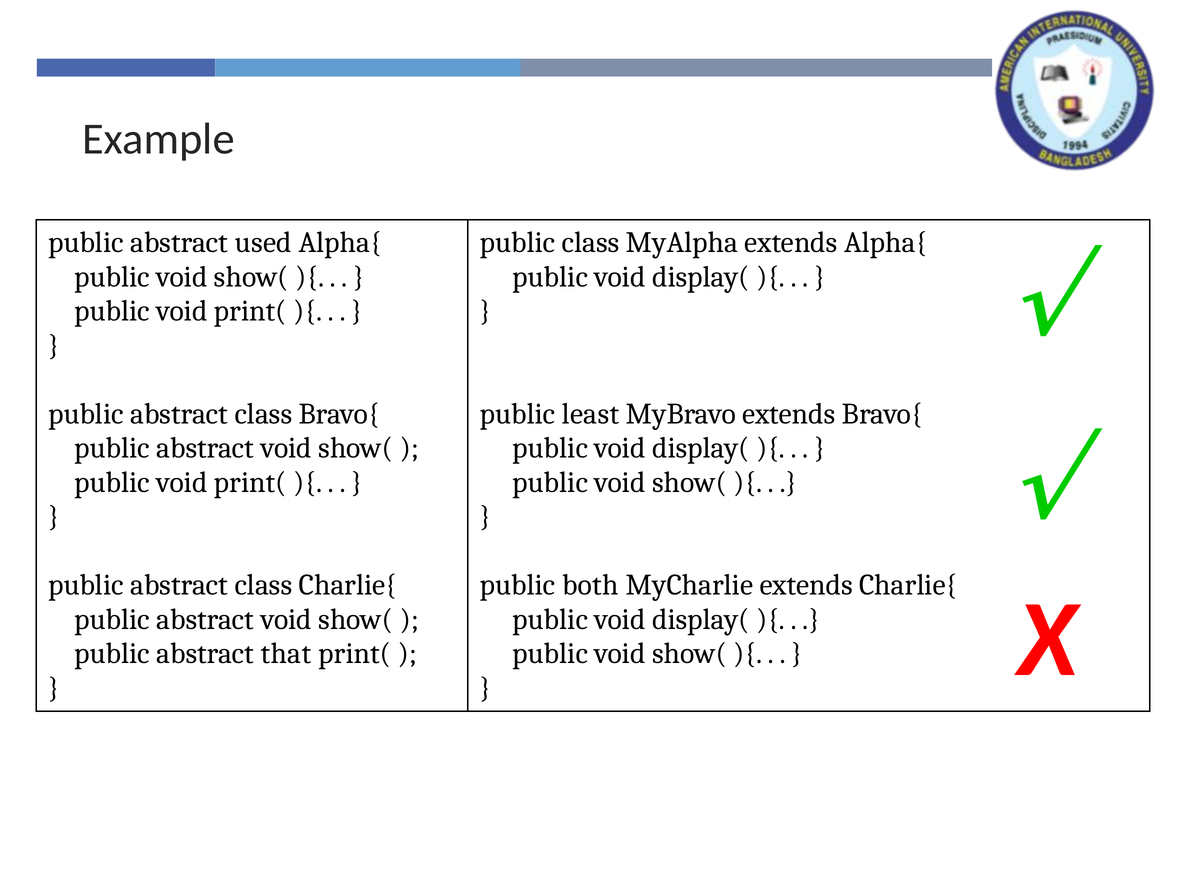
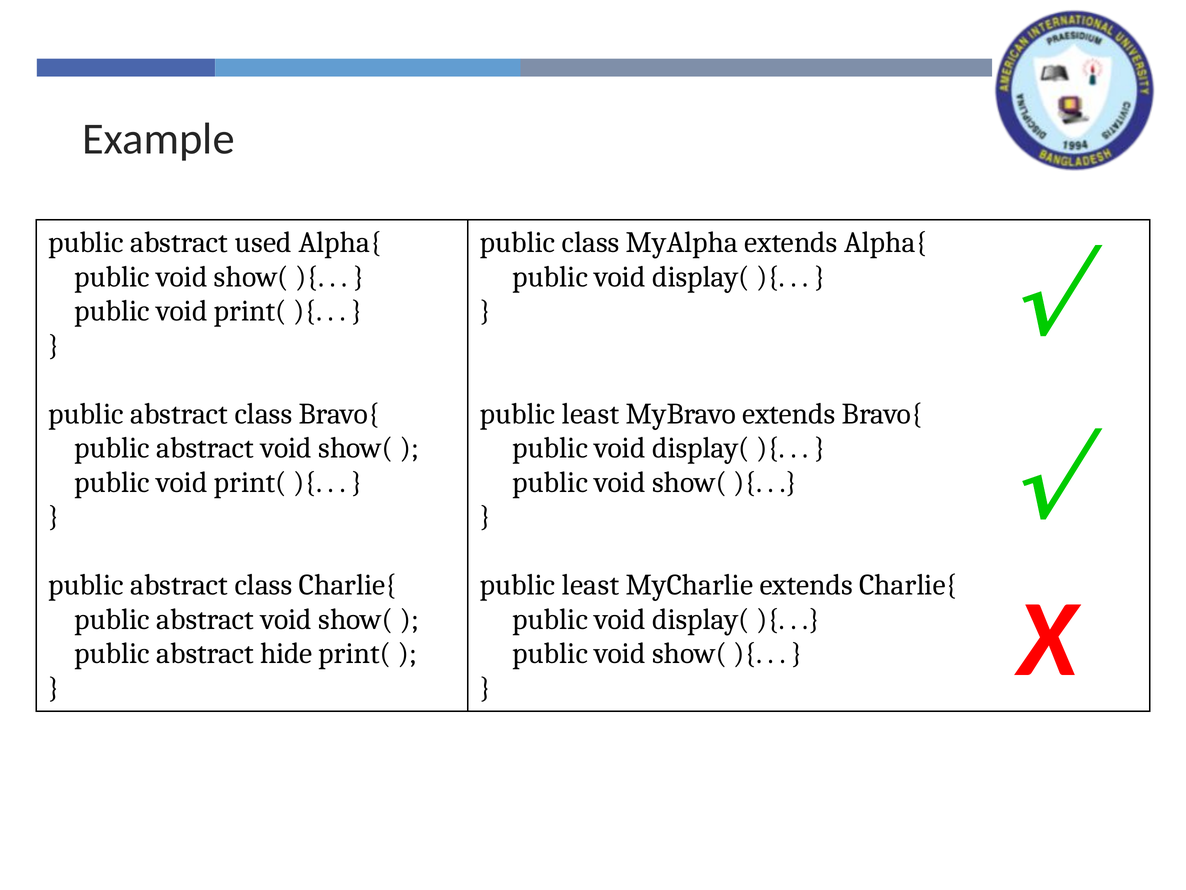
both: both -> least (591, 585)
that: that -> hide (286, 653)
